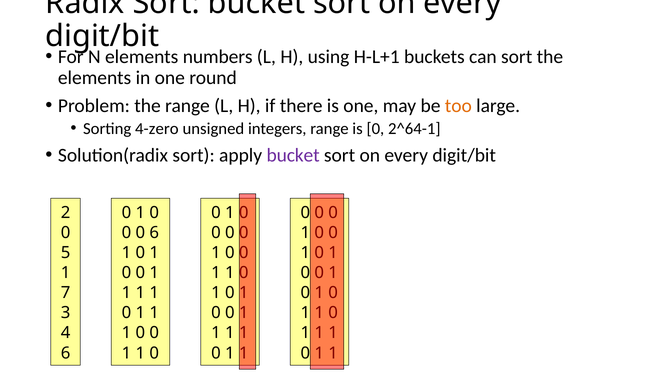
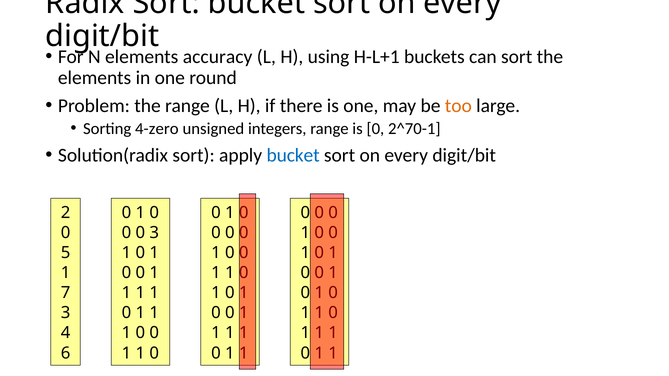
numbers: numbers -> accuracy (218, 57)
2^64-1: 2^64-1 -> 2^70-1 (414, 129)
bucket colour: purple -> blue (293, 155)
0 6: 6 -> 3 (154, 233)
